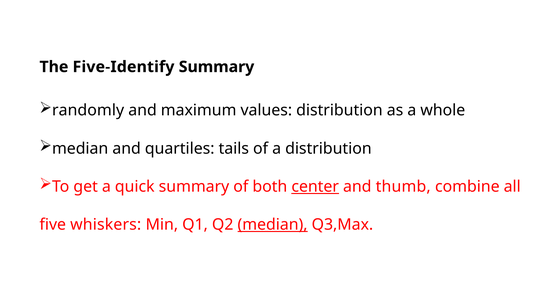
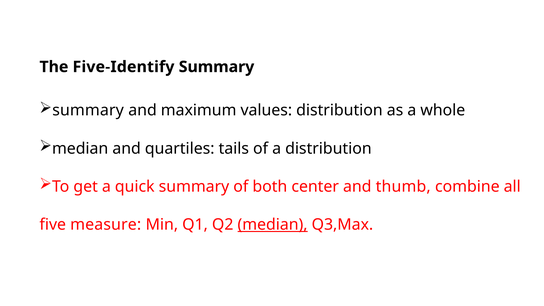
randomly: randomly -> summary (88, 110)
center underline: present -> none (315, 187)
whiskers: whiskers -> measure (106, 225)
